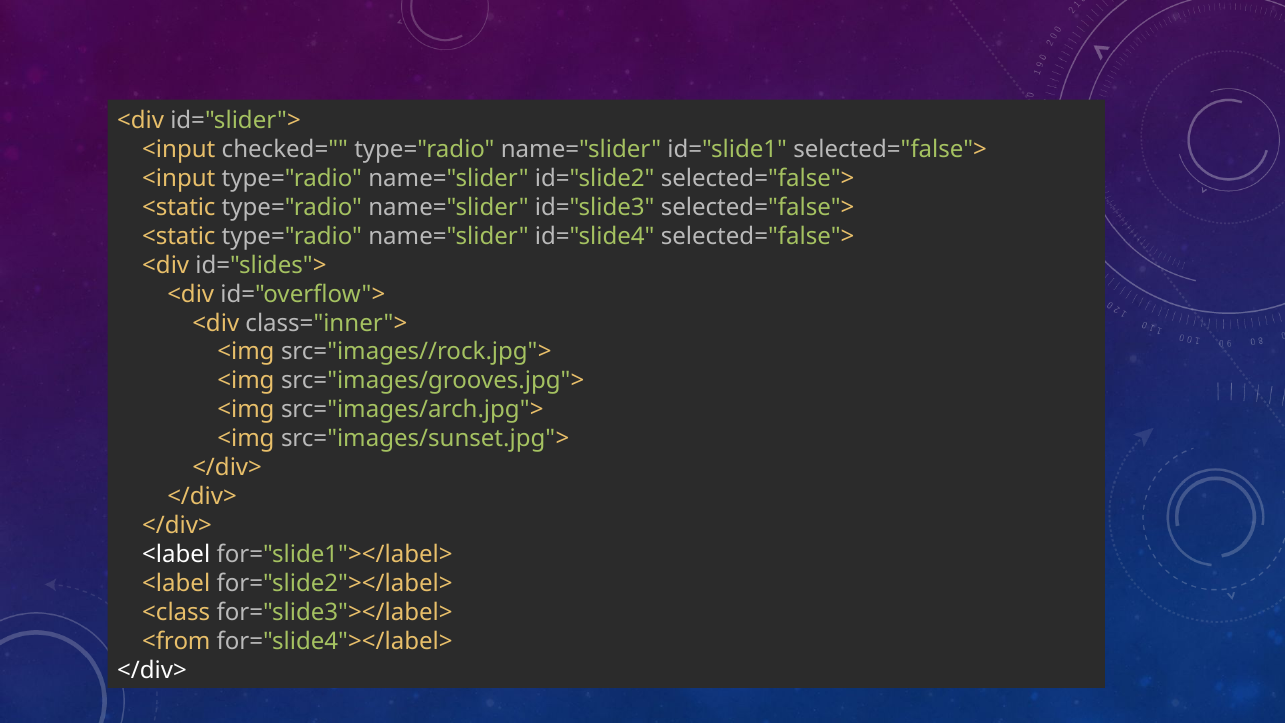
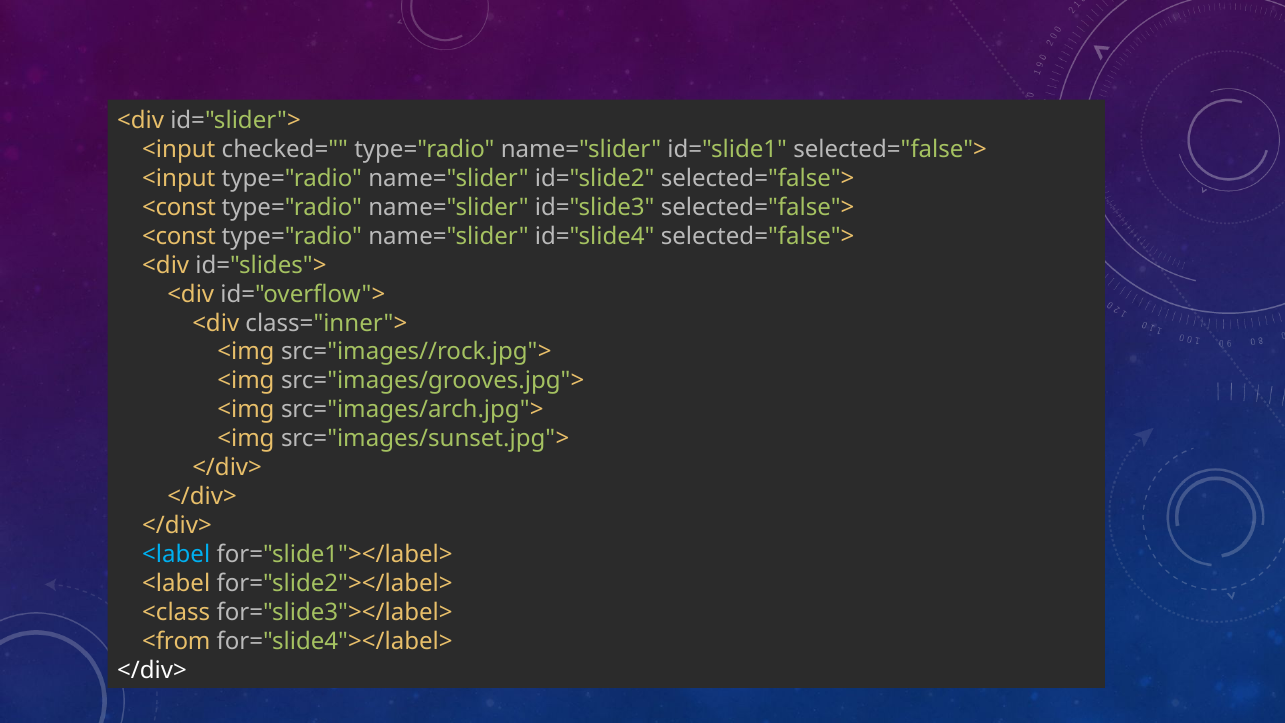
<static: <static -> <const (179, 207)
<static: <static -> <const (179, 236)
<label colour: white -> light blue (176, 554)
